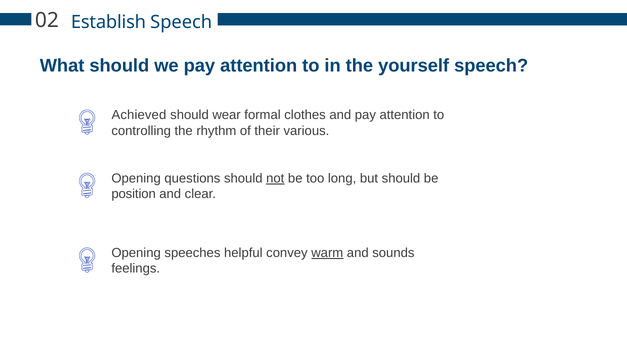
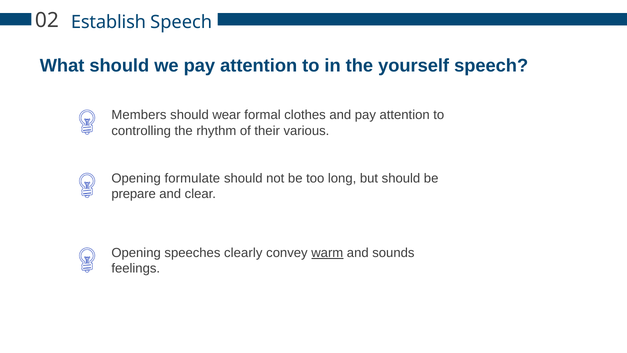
Achieved: Achieved -> Members (139, 115)
questions: questions -> formulate (192, 178)
not underline: present -> none (275, 178)
position: position -> prepare (134, 194)
helpful: helpful -> clearly (243, 253)
